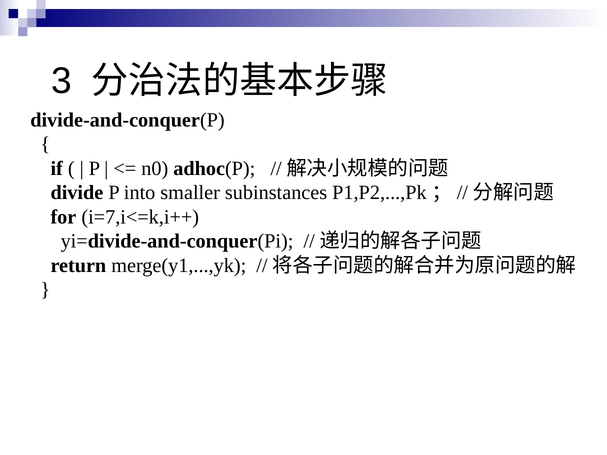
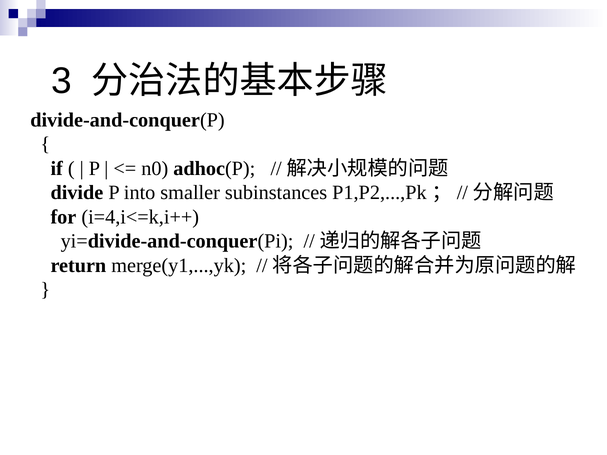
i=7,i<=k,i++: i=7,i<=k,i++ -> i=4,i<=k,i++ (140, 217)
